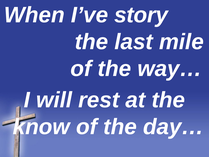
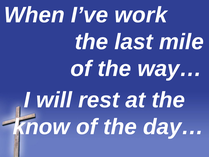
story: story -> work (141, 15)
